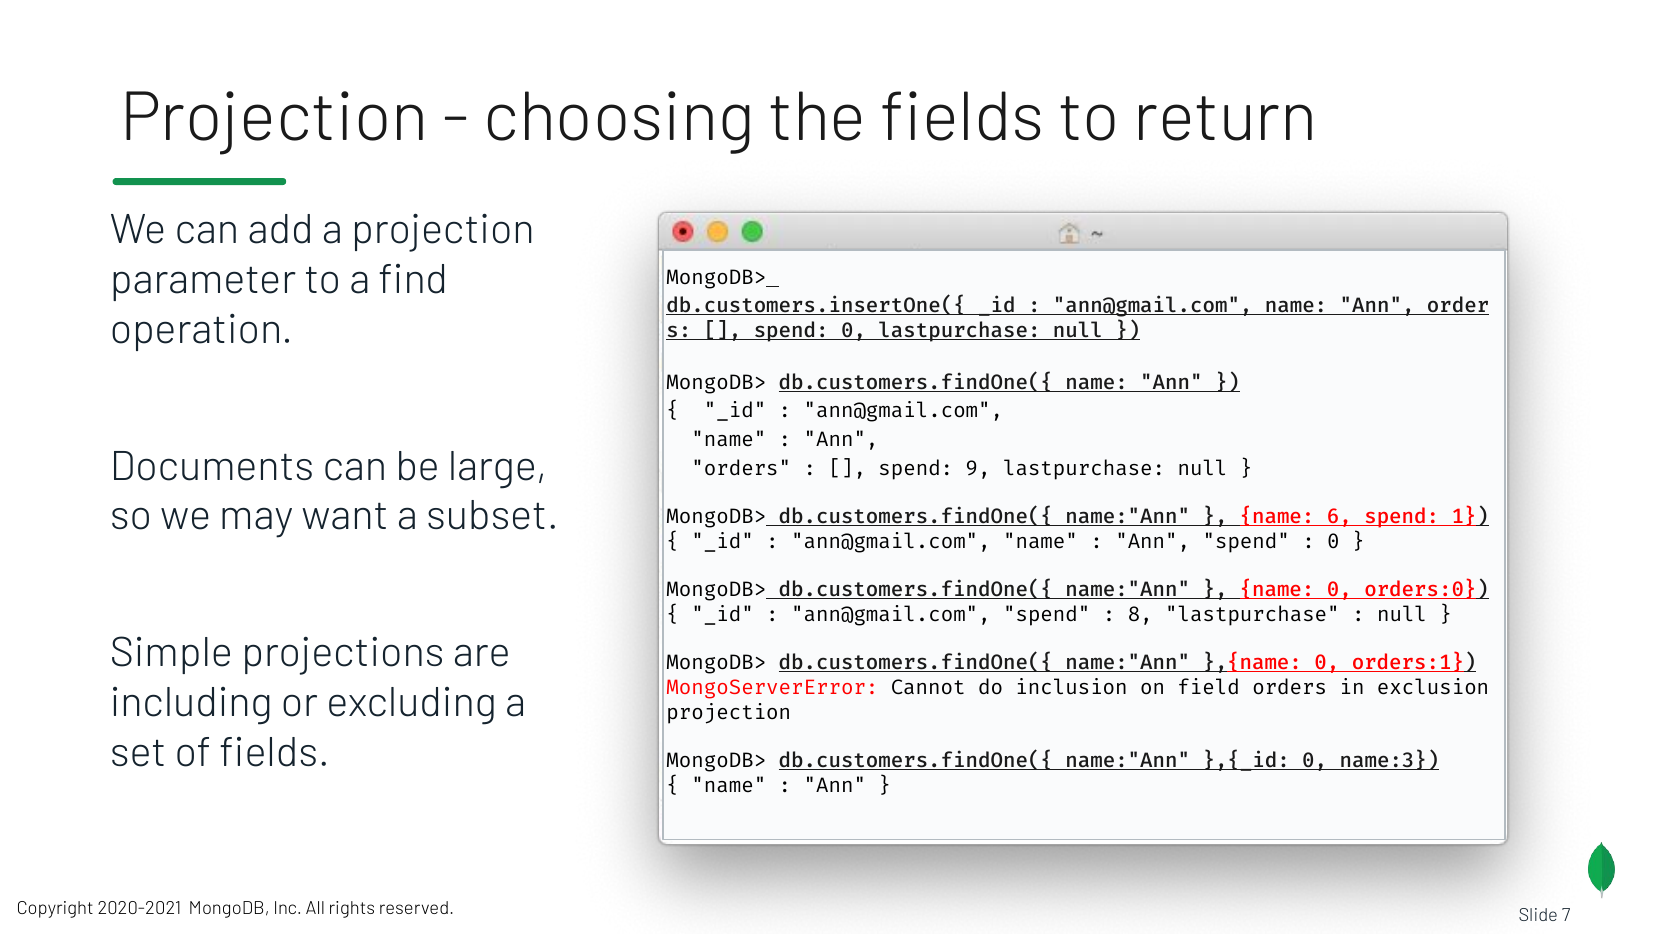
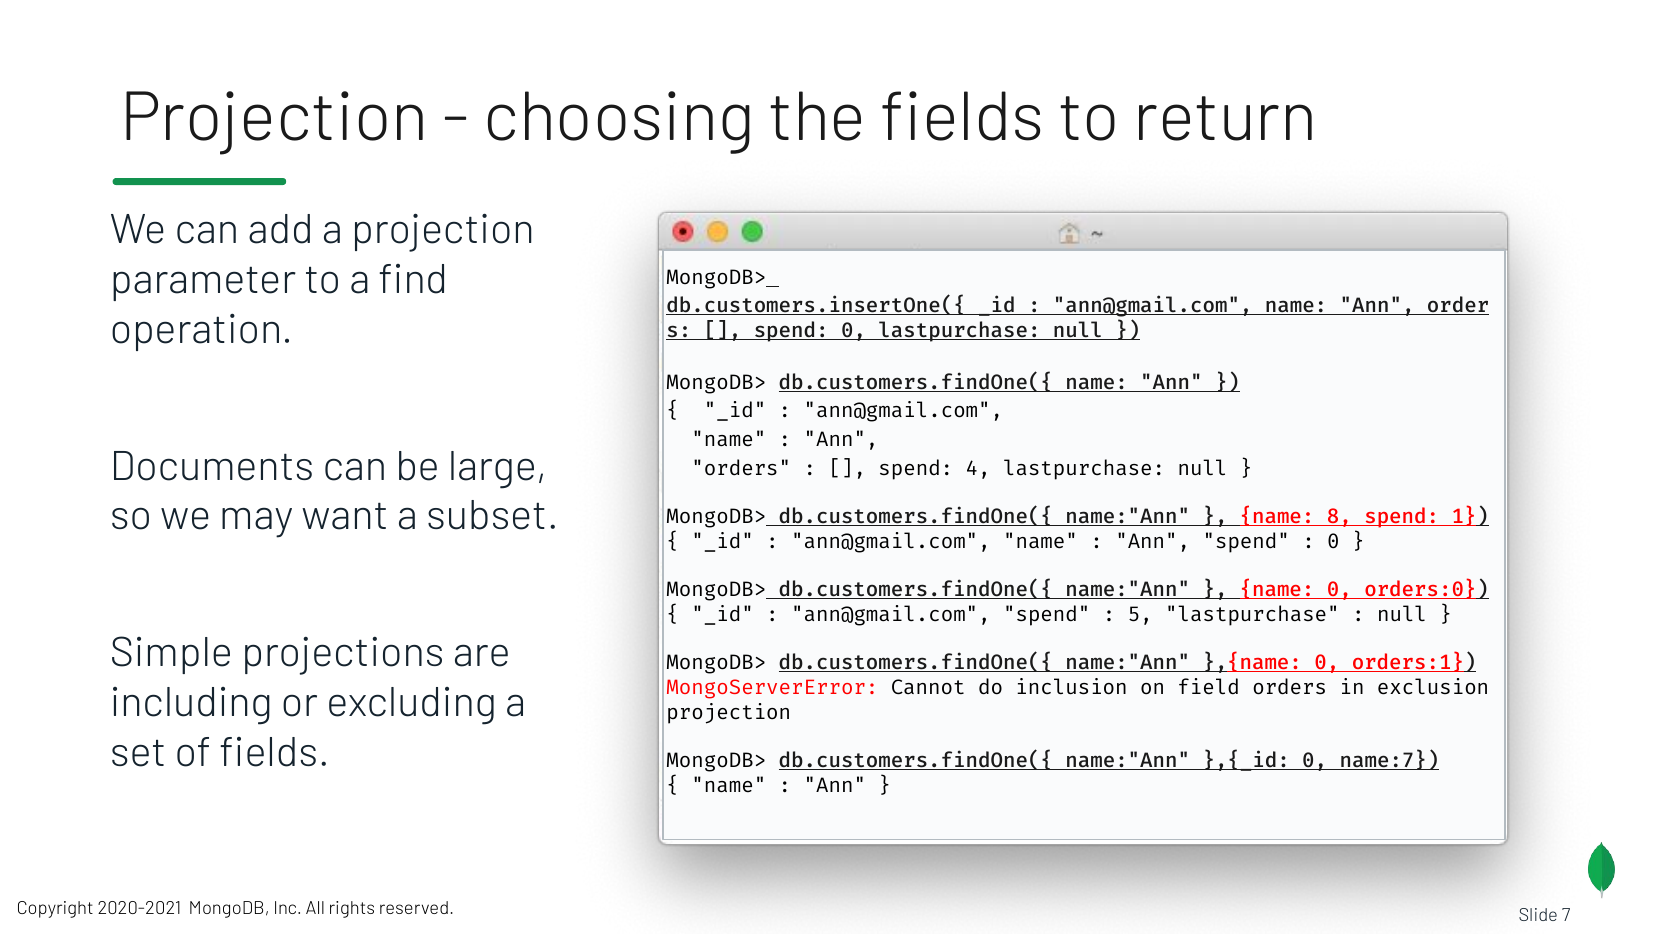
9: 9 -> 4 (978, 468)
6: 6 -> 8 (1339, 517)
8: 8 -> 5 (1140, 615)
name:3: name:3 -> name:7 (1390, 761)
